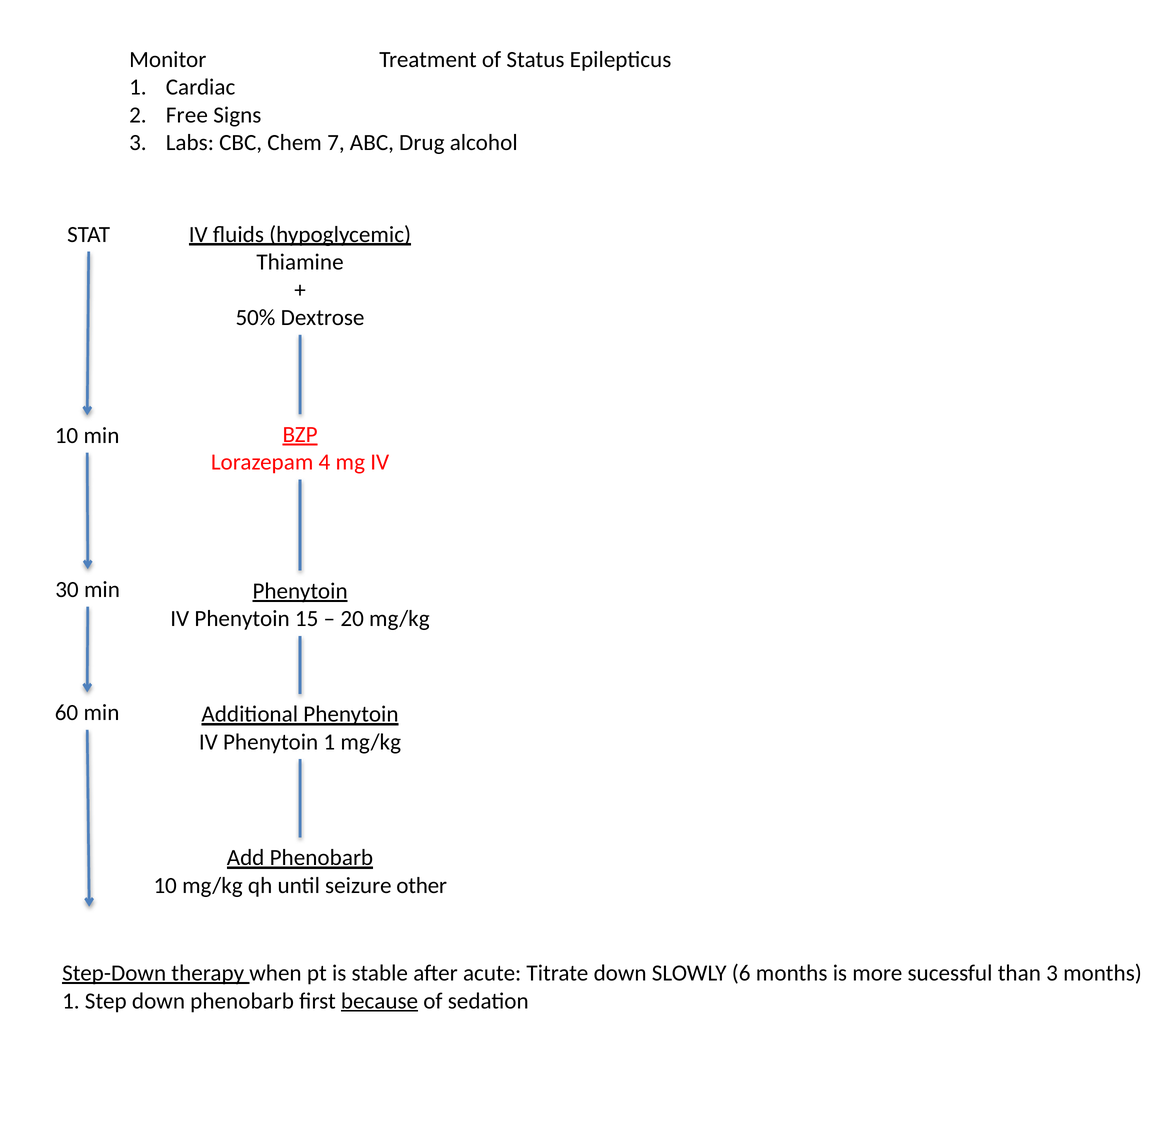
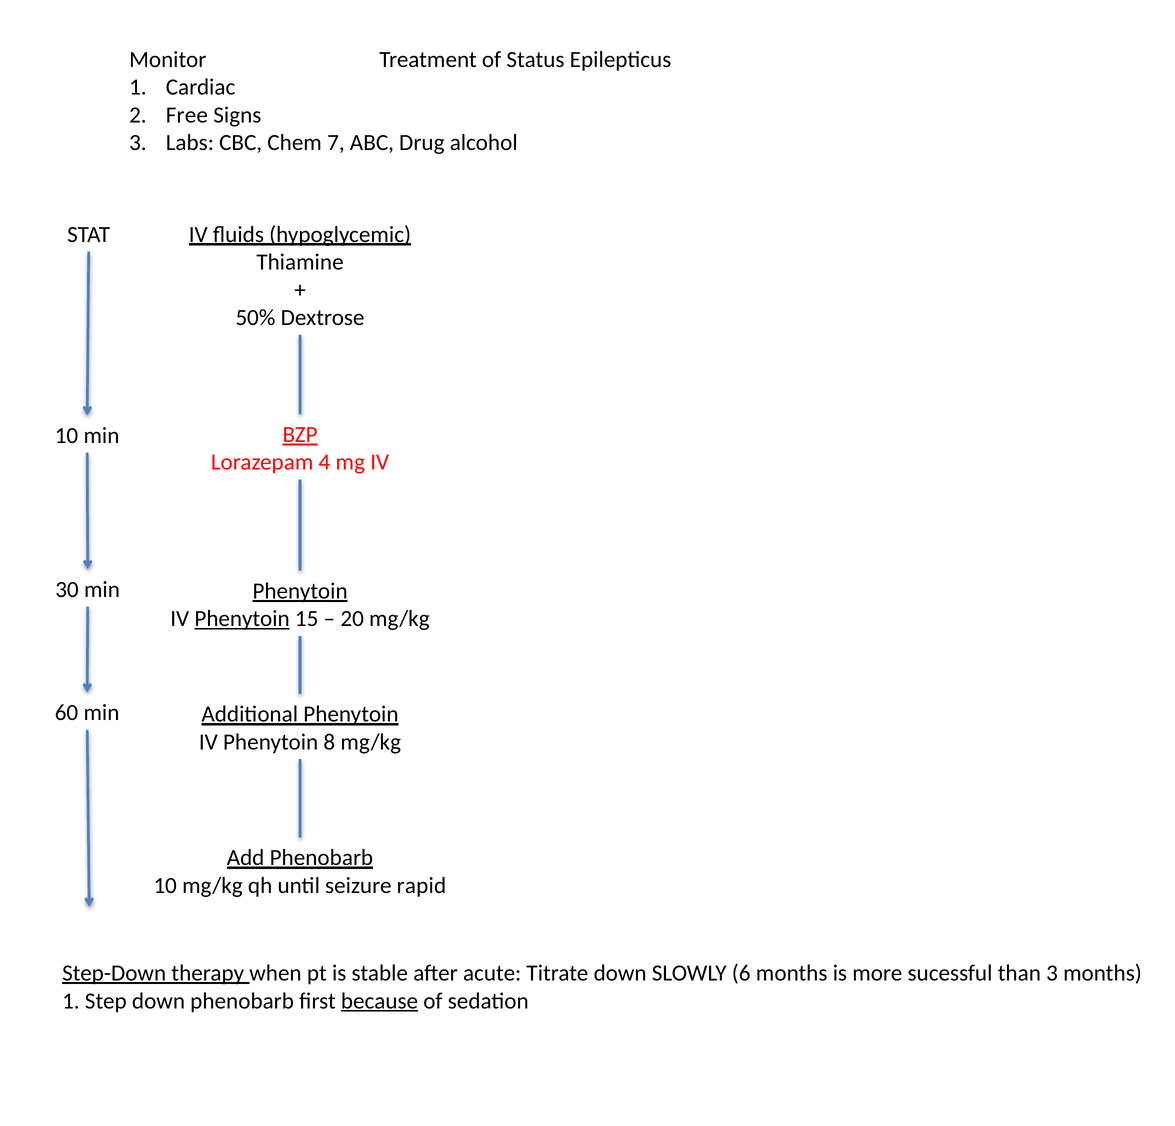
Phenytoin underline: none -> present (242, 619)
Phenytoin 1: 1 -> 8 (329, 742)
other: other -> rapid (421, 886)
